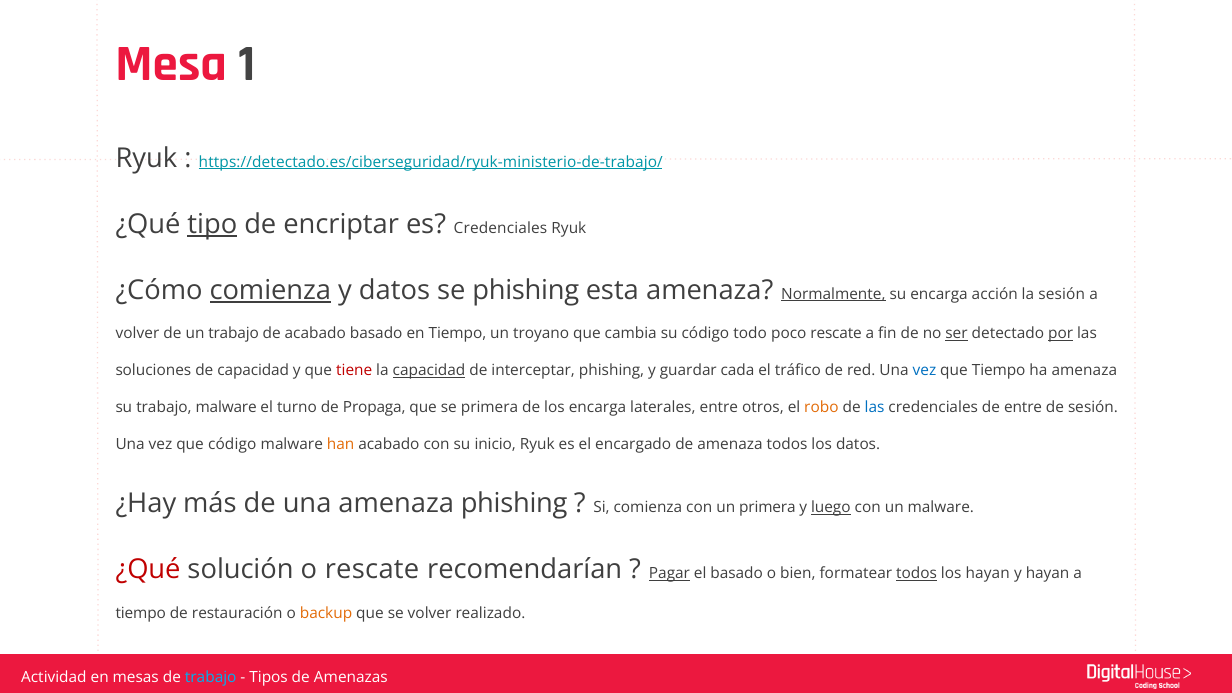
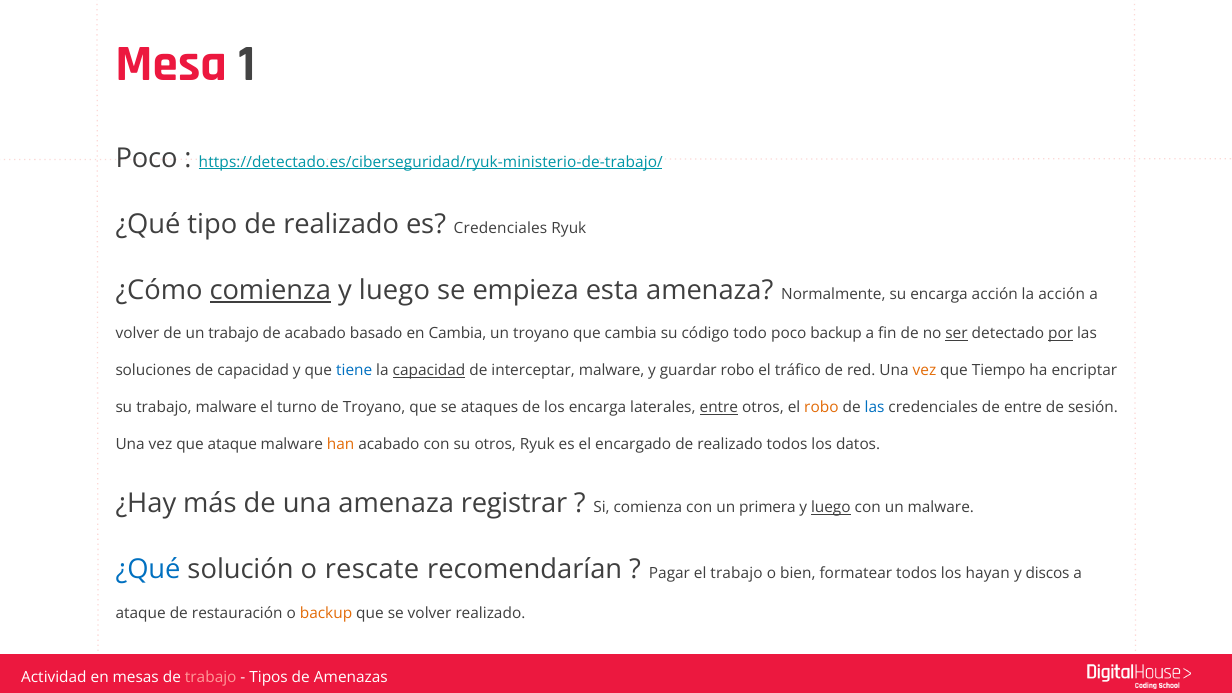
Ryuk: Ryuk -> Poco (147, 159)
tipo underline: present -> none (212, 224)
encriptar: encriptar -> realizado (341, 224)
datos: datos -> luego (394, 290)
se phishing: phishing -> empieza (526, 290)
Normalmente underline: present -> none (833, 294)
la sesión: sesión -> acción (1062, 294)
en Tiempo: Tiempo -> Cambia (457, 333)
poco rescate: rescate -> backup (836, 333)
tiene colour: red -> blue (354, 370)
interceptar phishing: phishing -> malware (612, 370)
guardar cada: cada -> robo (738, 370)
vez colour: blue -> orange (924, 370)
ha amenaza: amenaza -> encriptar (1084, 370)
de Propaga: Propaga -> Troyano (374, 407)
se primera: primera -> ataques (490, 407)
entre underline: none -> present (719, 407)
que código: código -> ataque (232, 445)
su inicio: inicio -> otros (495, 445)
encargado de amenaza: amenaza -> realizado (730, 445)
amenaza phishing: phishing -> registrar (514, 504)
¿Qué colour: red -> blue (148, 570)
Pagar underline: present -> none (669, 574)
el basado: basado -> trabajo (737, 574)
todos underline: present -> none (917, 574)
y hayan: hayan -> discos (1048, 574)
tiempo: tiempo -> ataque (141, 613)
trabajo colour: light blue -> pink (211, 678)
